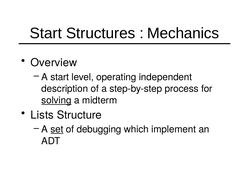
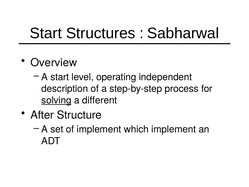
Mechanics: Mechanics -> Sabharwal (183, 33)
midterm: midterm -> different (100, 100)
Lists: Lists -> After (42, 115)
set underline: present -> none (57, 129)
of debugging: debugging -> implement (99, 129)
